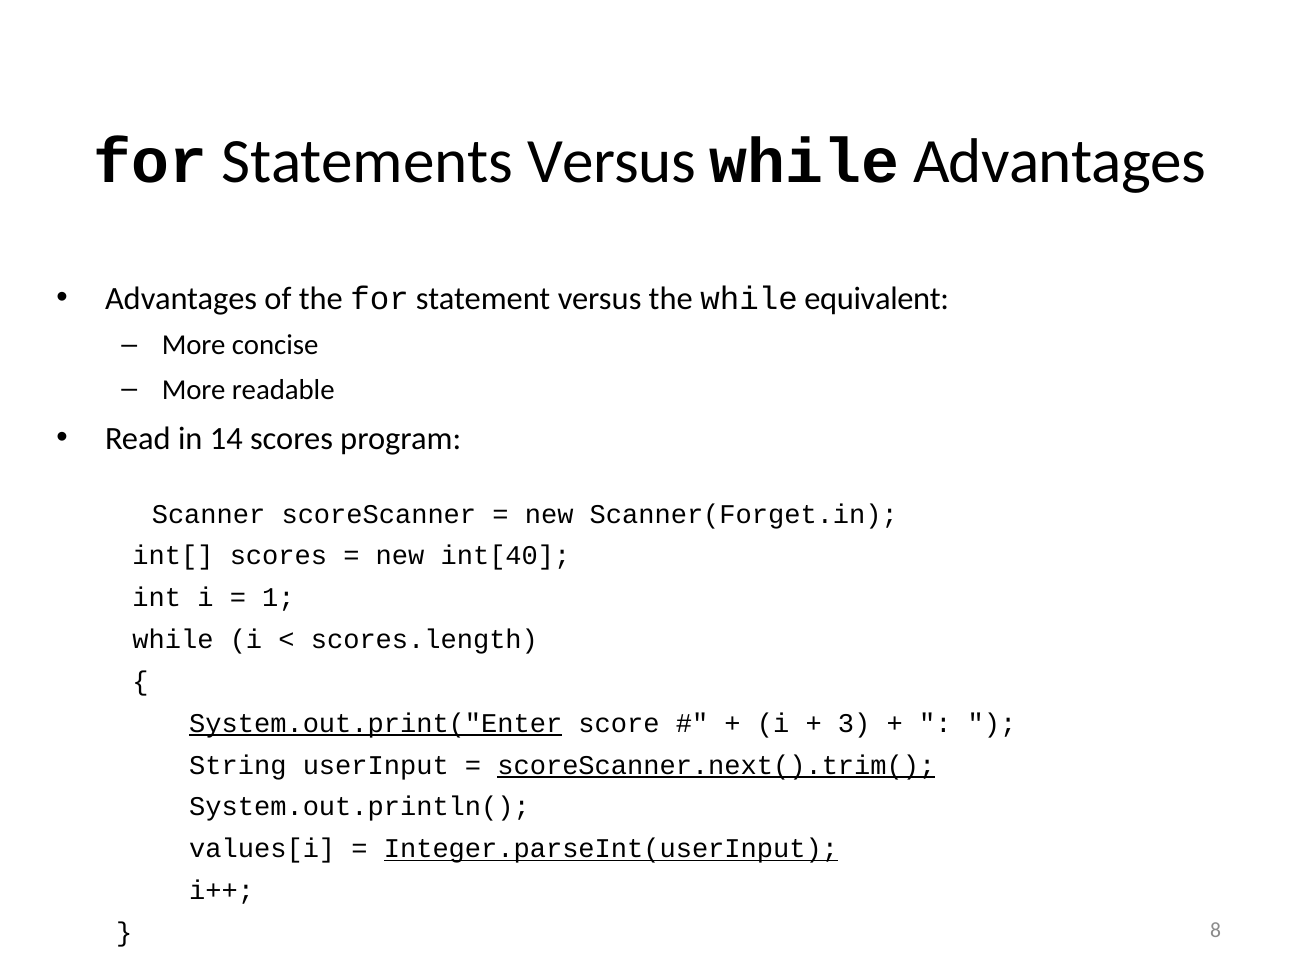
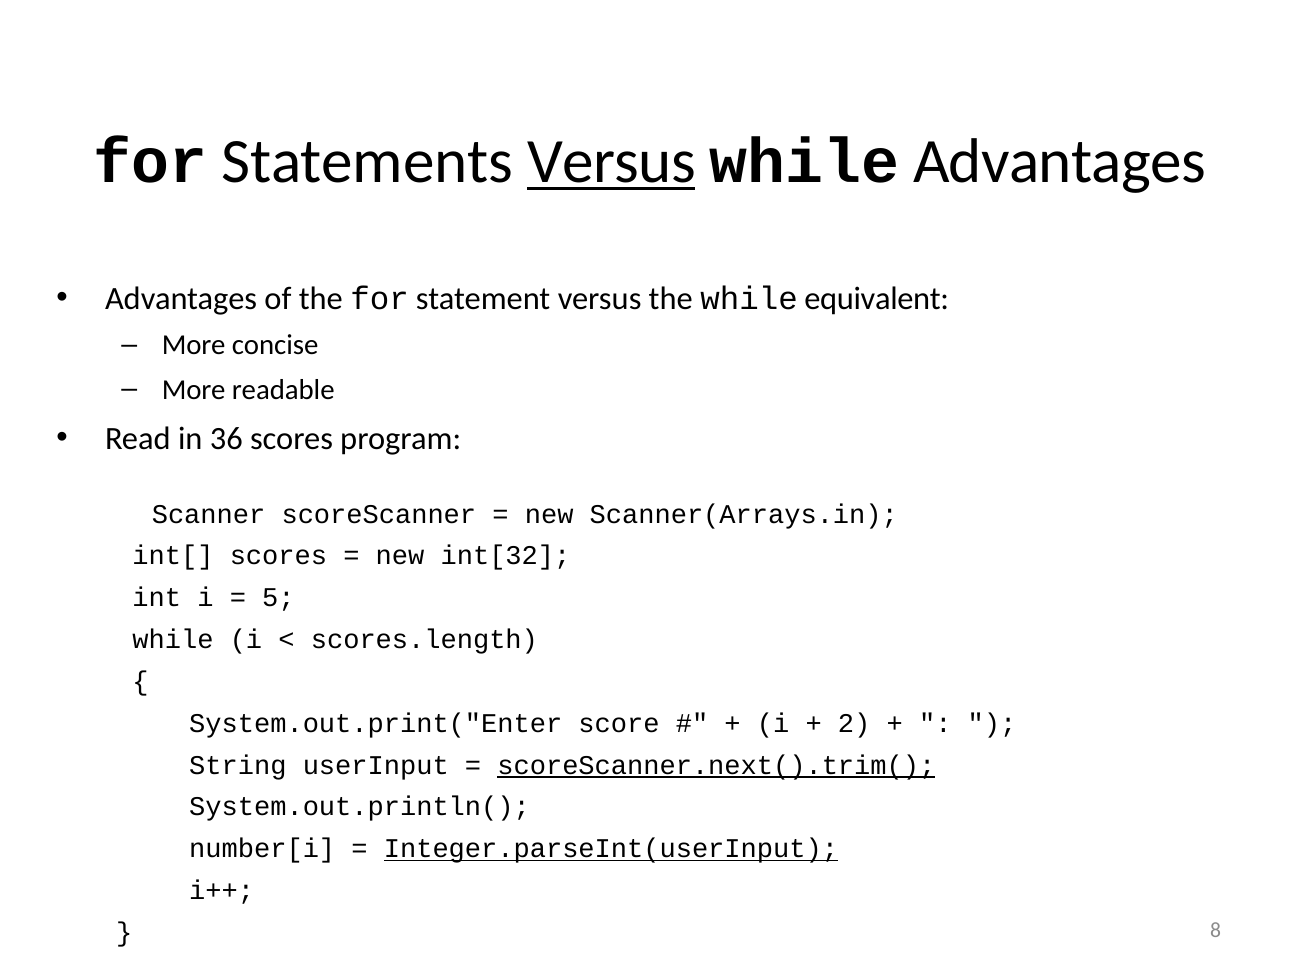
Versus underline: none -> present (612, 161)
14: 14 -> 36 (226, 439)
Scanner(Forget.in: Scanner(Forget.in -> Scanner(Arrays.in (744, 514)
int[40: int[40 -> int[32 (506, 556)
1: 1 -> 5 (278, 598)
System.out.print("Enter underline: present -> none (376, 723)
3: 3 -> 2 (854, 723)
values[i: values[i -> number[i (262, 849)
